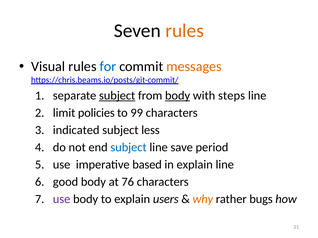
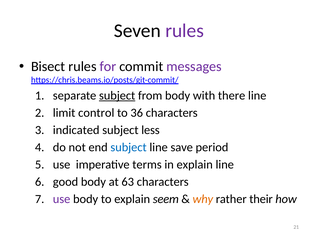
rules colour: orange -> purple (185, 31)
Visual: Visual -> Bisect (48, 67)
for colour: blue -> purple (108, 67)
messages colour: orange -> purple (194, 67)
body underline: present -> none (178, 96)
steps: steps -> there (232, 96)
policies: policies -> control (96, 113)
99: 99 -> 36 (137, 113)
based: based -> terms (147, 165)
76: 76 -> 63 (128, 182)
users: users -> seem (166, 200)
bugs: bugs -> their (261, 200)
